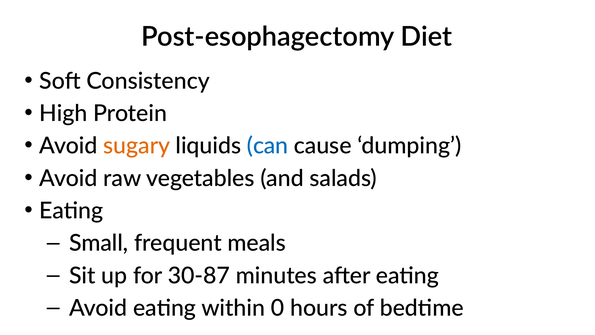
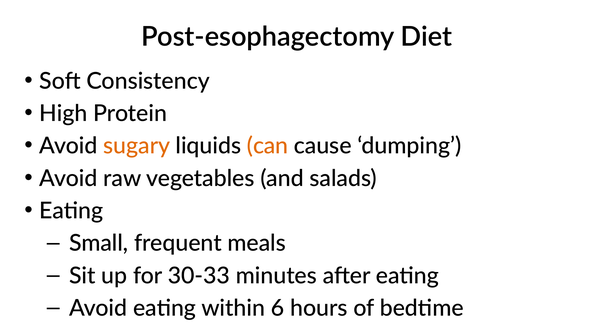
can colour: blue -> orange (268, 146)
30-87: 30-87 -> 30-33 (199, 276)
0: 0 -> 6 (278, 308)
